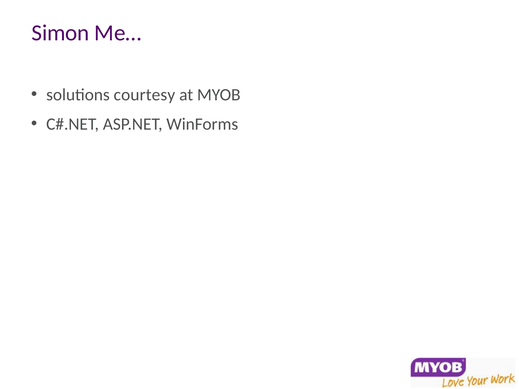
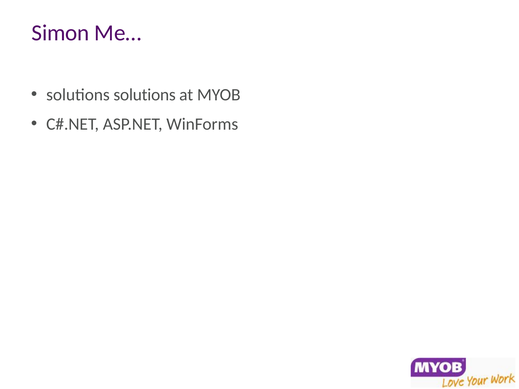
solutions courtesy: courtesy -> solutions (145, 95)
